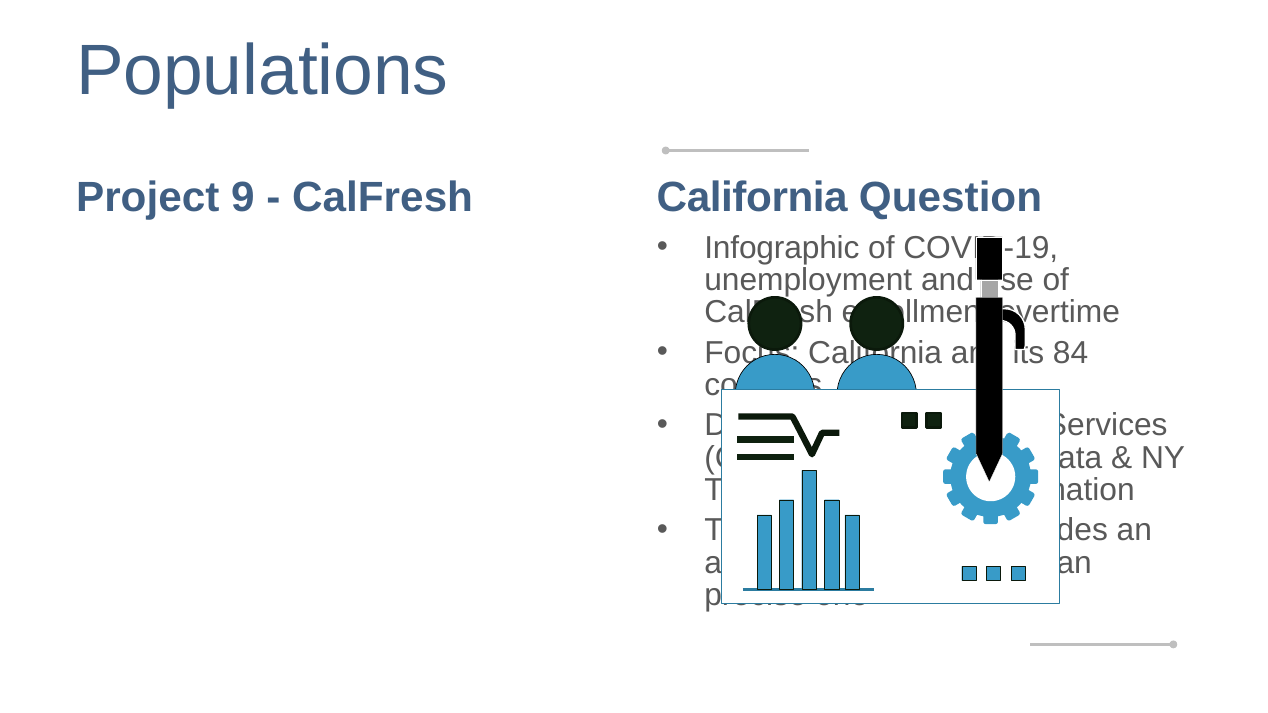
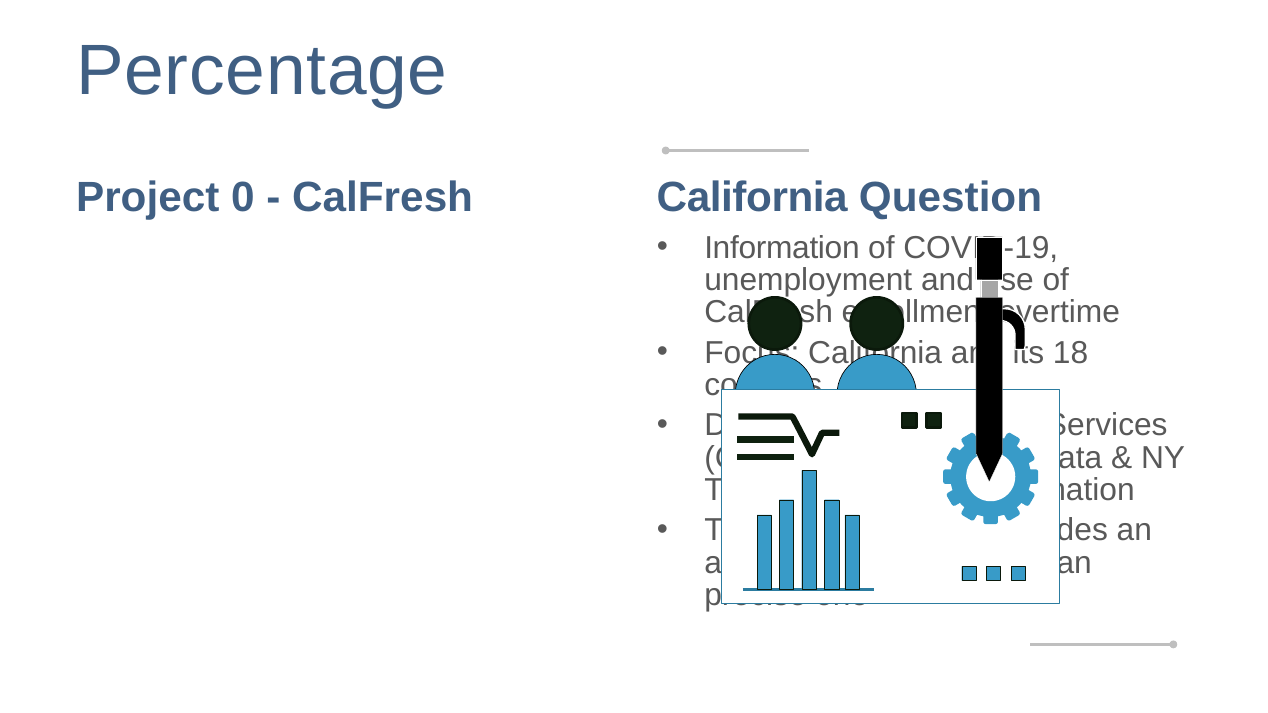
Populations: Populations -> Percentage (262, 71)
9: 9 -> 0 (243, 197)
Infographic: Infographic -> Information (782, 248)
84: 84 -> 18 (1071, 353)
